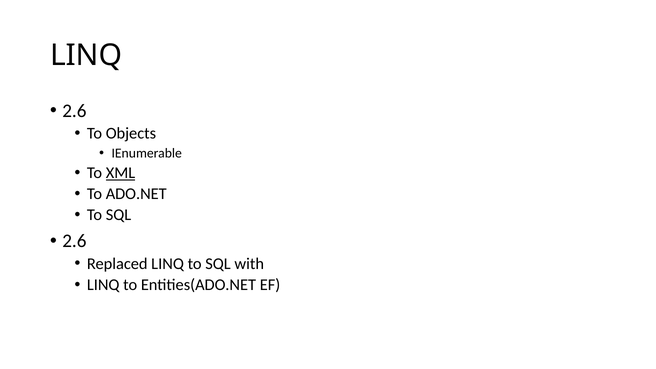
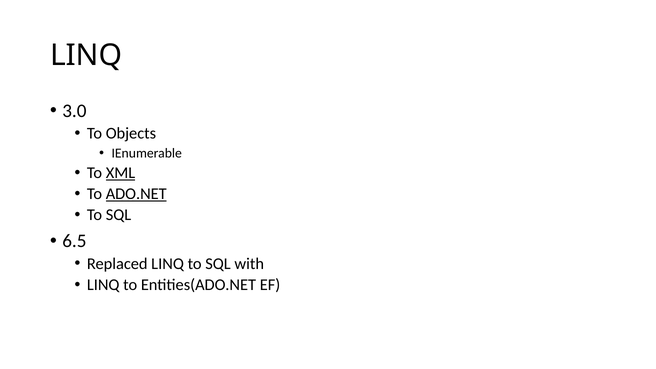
2.6: 2.6 -> 3.0 (74, 111)
ADO.NET underline: none -> present (136, 194)
2.6: 2.6 -> 6.5 (74, 241)
